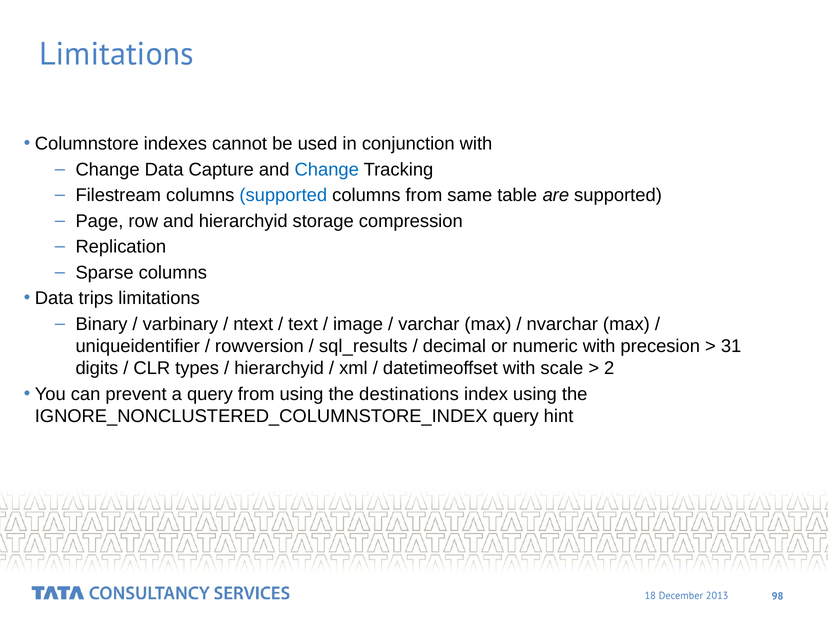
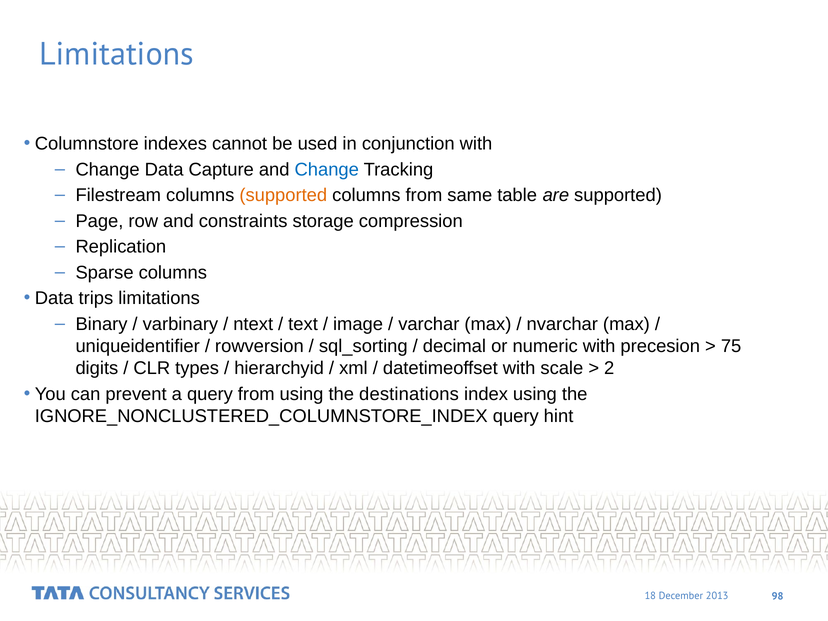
supported colour: blue -> orange (283, 195)
and hierarchyid: hierarchyid -> constraints (243, 221)
sql_results: sql_results -> sql_sorting (363, 346)
31: 31 -> 75 (731, 346)
